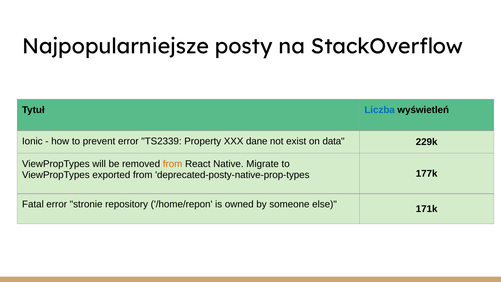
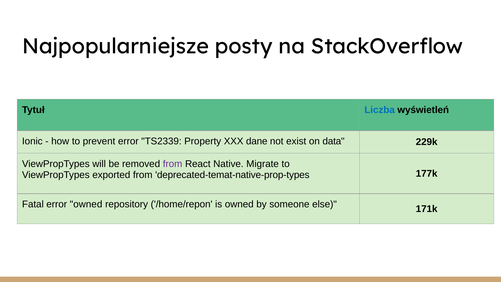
from colour: orange -> purple (173, 164)
deprecated-posty-native-prop-types: deprecated-posty-native-prop-types -> deprecated-temat-native-prop-types (232, 175)
error stronie: stronie -> owned (86, 204)
